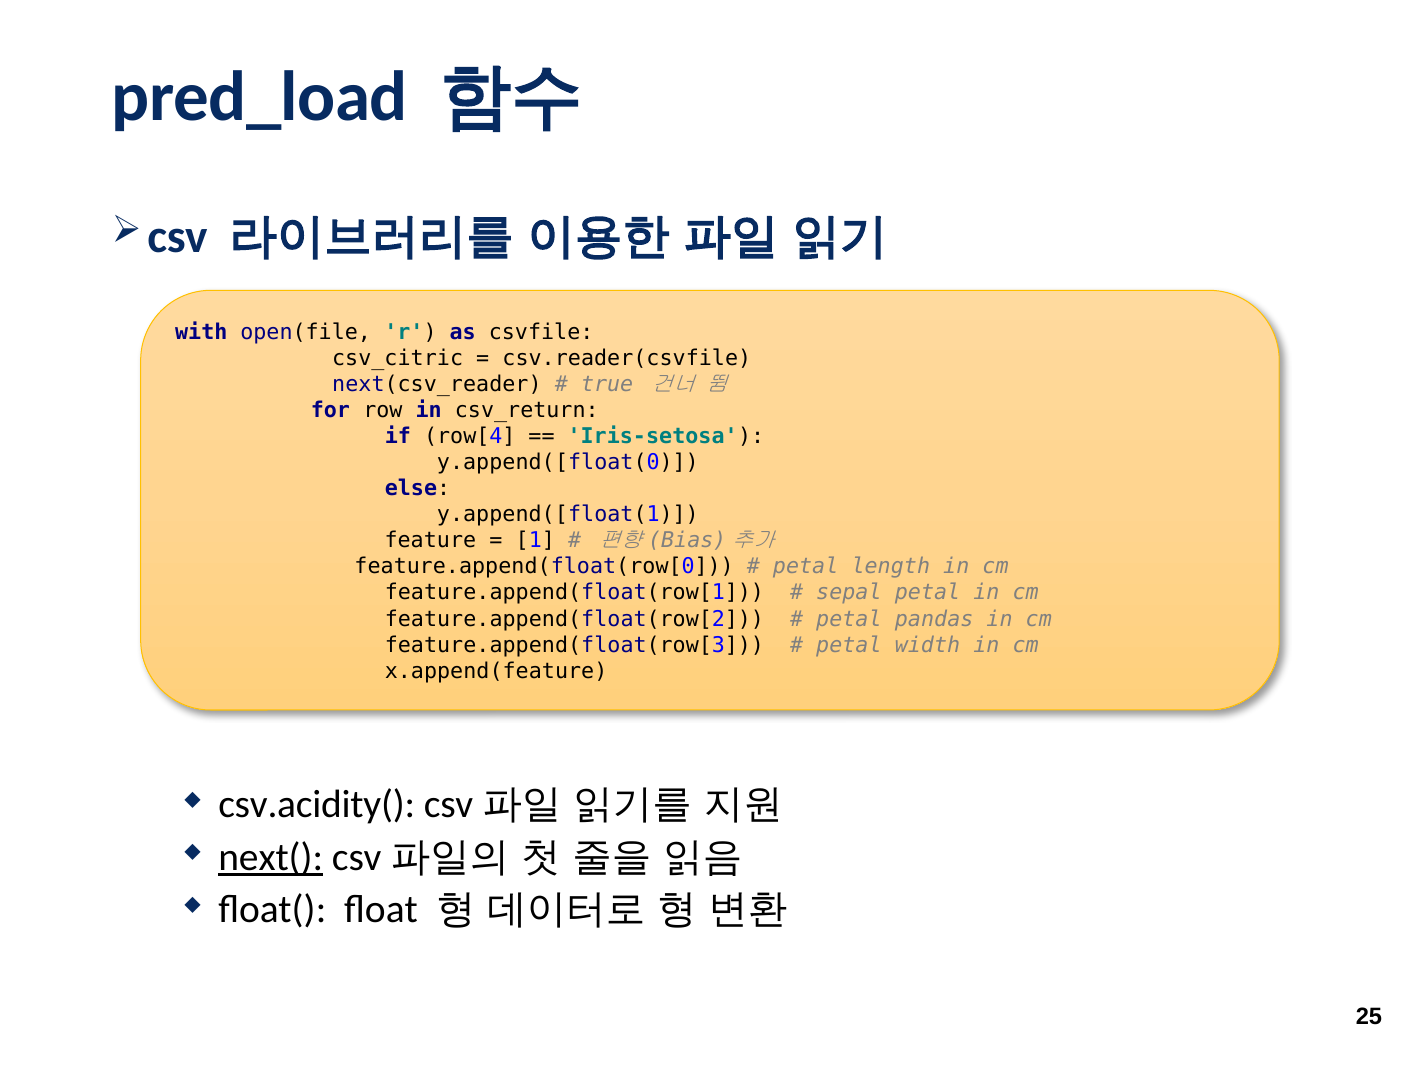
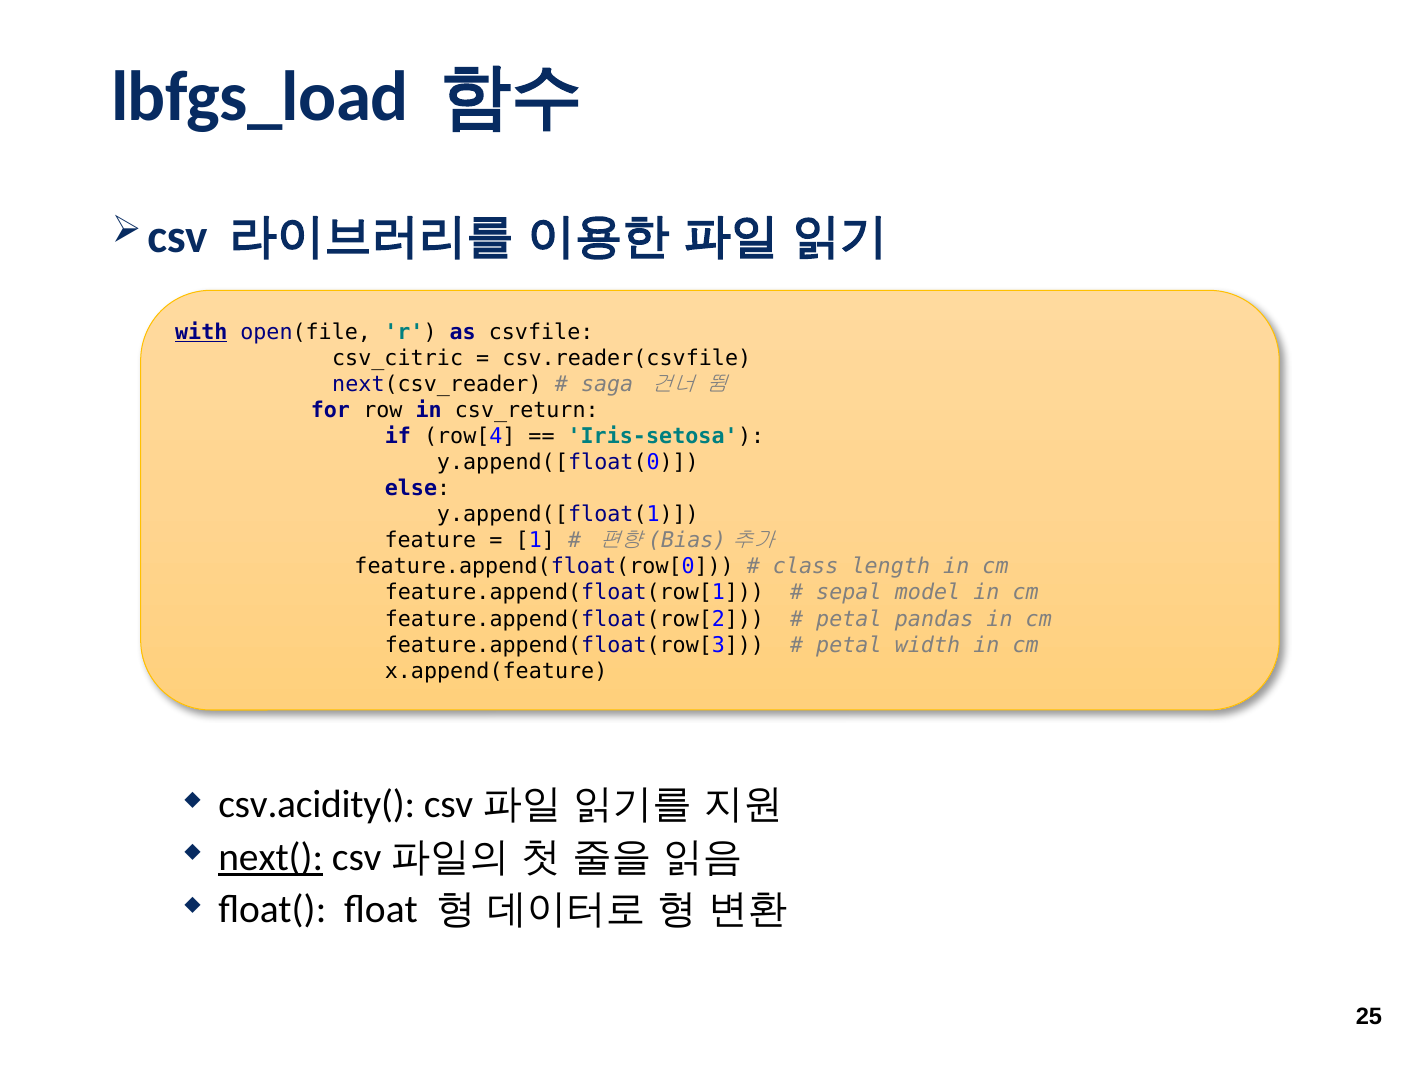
pred_load: pred_load -> lbfgs_load (260, 97)
with underline: none -> present (201, 332)
true: true -> saga (607, 384)
petal: petal -> class (806, 567)
sepal petal: petal -> model (928, 593)
